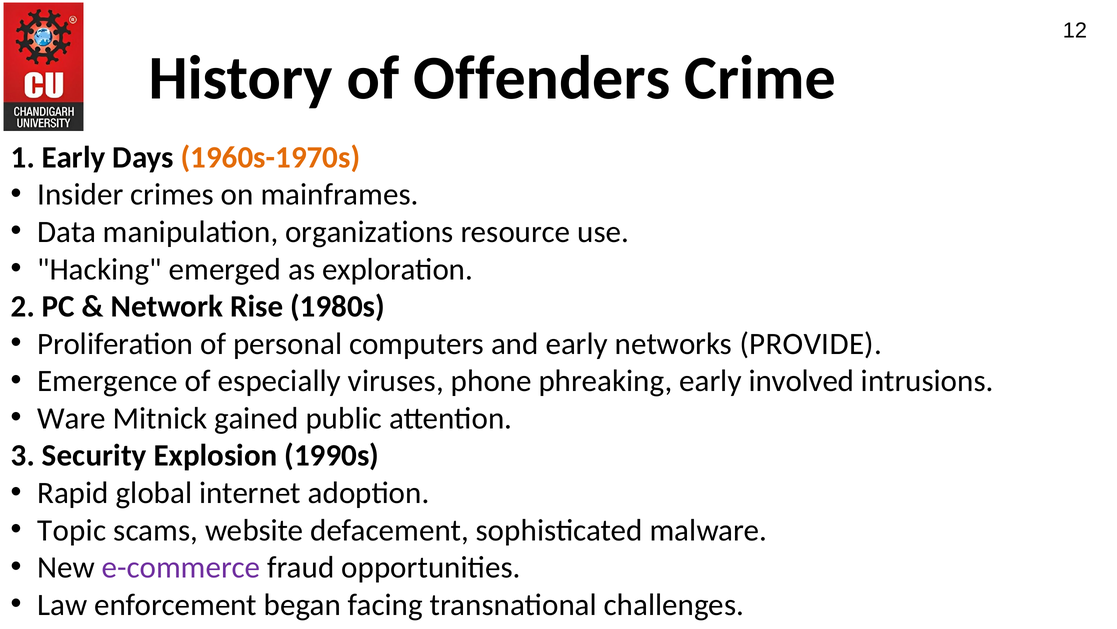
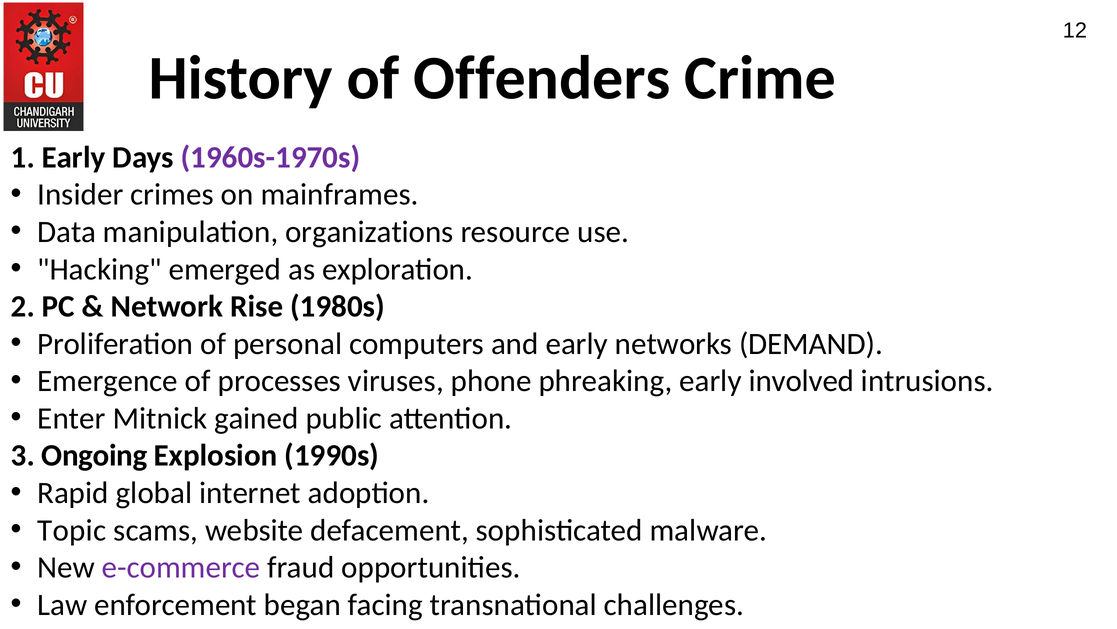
1960s-1970s colour: orange -> purple (271, 157)
PROVIDE: PROVIDE -> DEMAND (811, 344)
especially: especially -> processes (279, 381)
Ware: Ware -> Enter (71, 418)
Security: Security -> Ongoing (94, 455)
